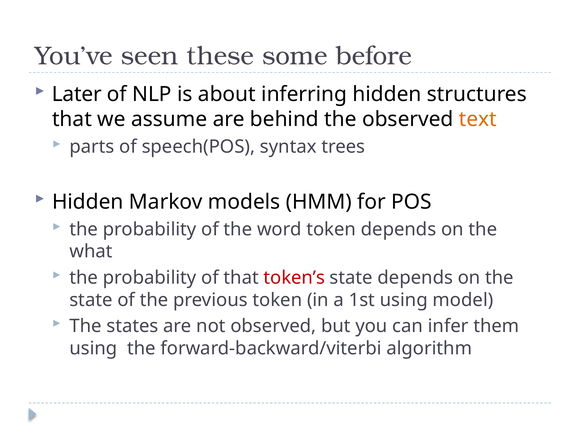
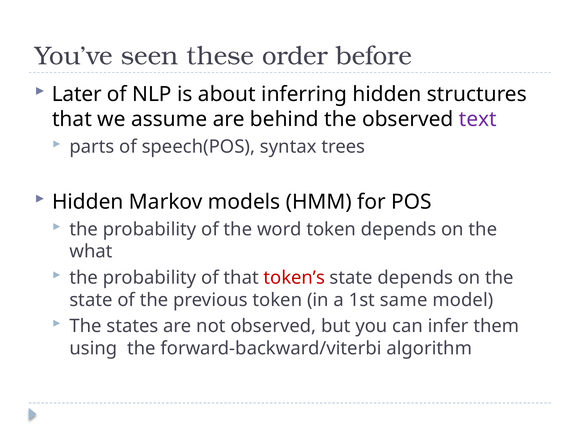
some: some -> order (295, 56)
text colour: orange -> purple (478, 119)
1st using: using -> same (404, 300)
